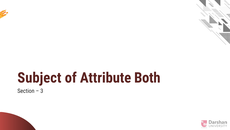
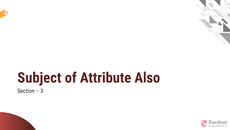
Both: Both -> Also (147, 77)
